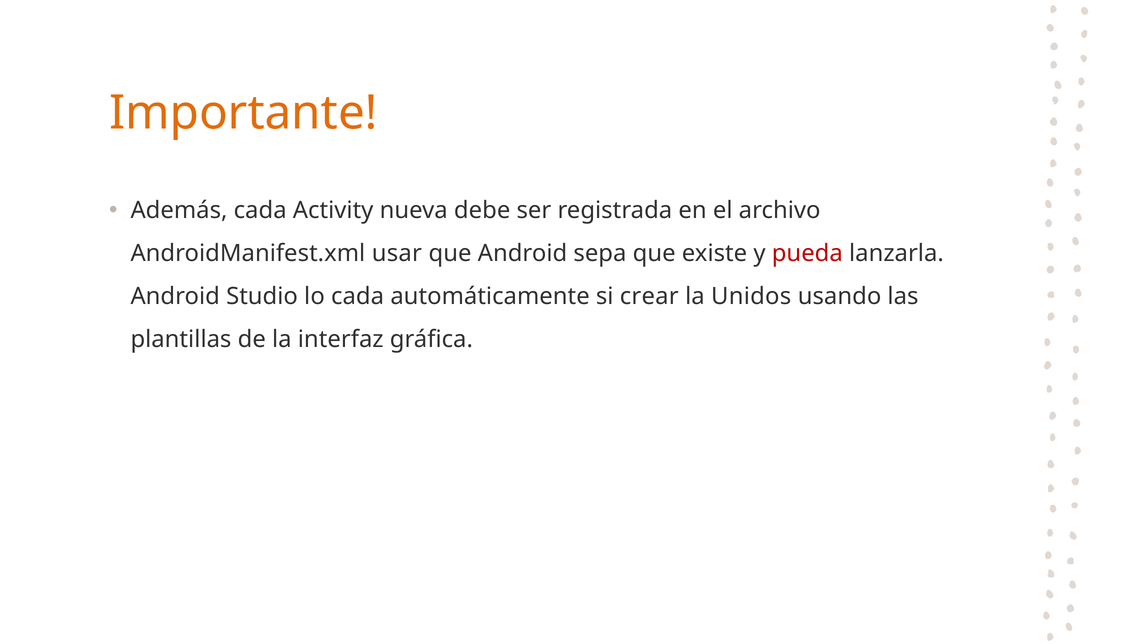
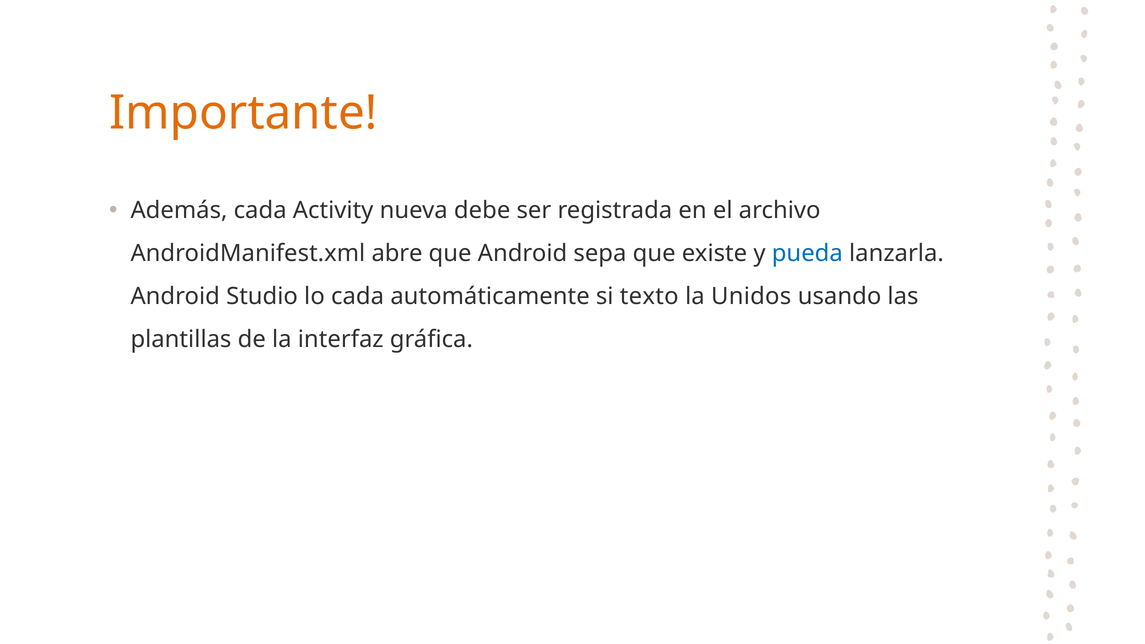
usar: usar -> abre (397, 254)
pueda colour: red -> blue (807, 254)
crear: crear -> texto (649, 297)
